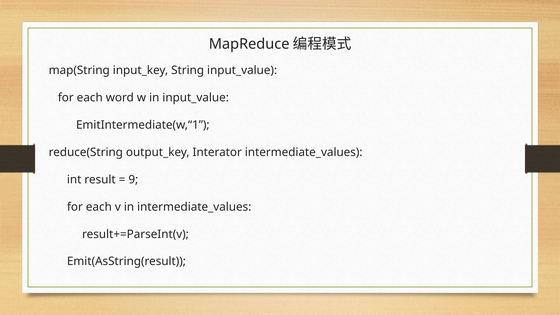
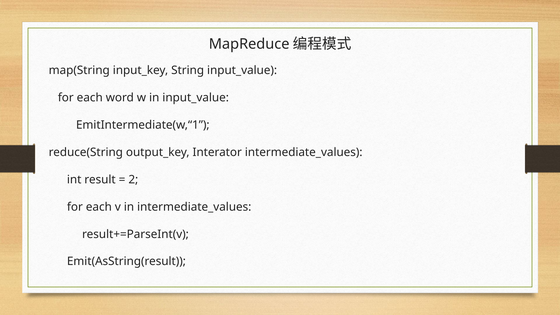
9: 9 -> 2 (133, 180)
